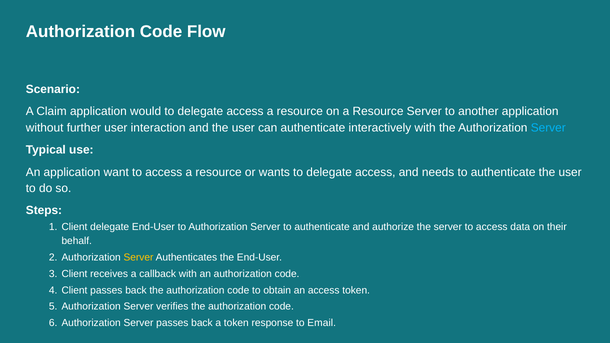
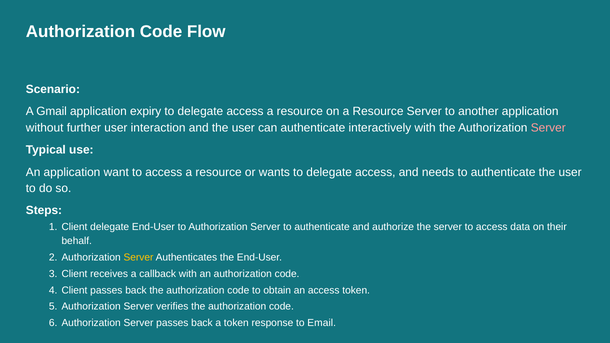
Claim: Claim -> Gmail (52, 112)
would: would -> expiry (146, 112)
Server colour: light blue -> pink (548, 128)
